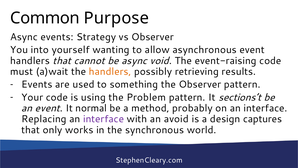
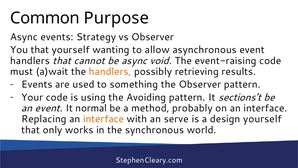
You into: into -> that (40, 50)
Problem: Problem -> Avoiding (146, 97)
interface colour: purple -> orange (104, 119)
avoid: avoid -> serve (176, 119)
design captures: captures -> yourself (262, 119)
